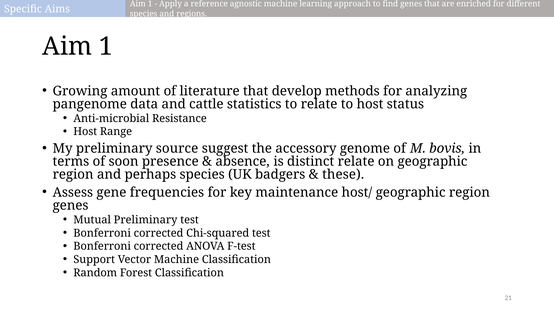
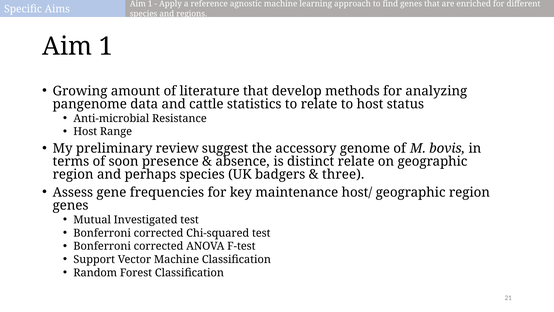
source: source -> review (177, 148)
these: these -> three (343, 174)
Mutual Preliminary: Preliminary -> Investigated (146, 220)
